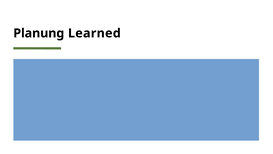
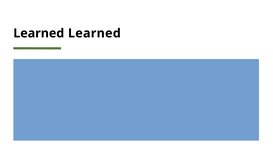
Planung: Planung -> Learned (39, 33)
